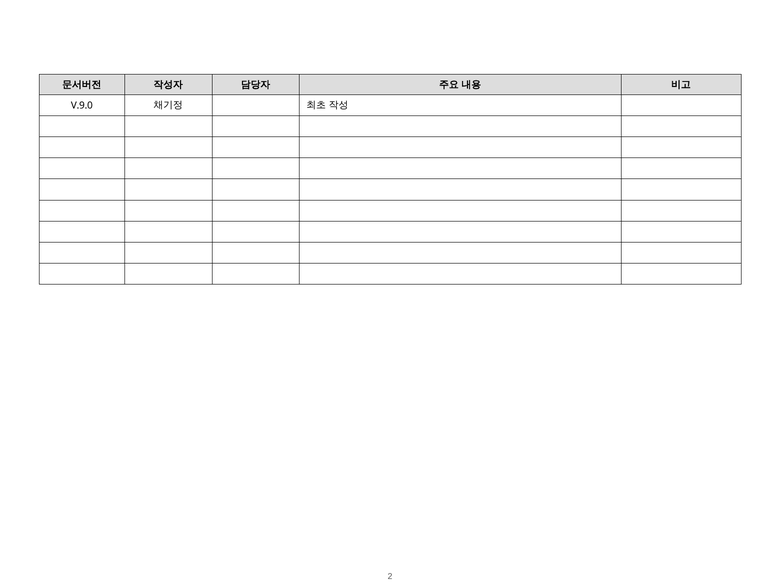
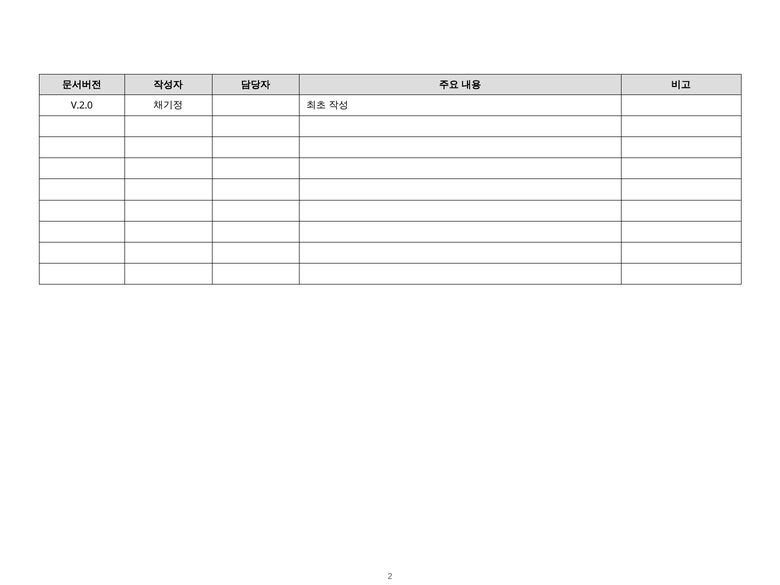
V.9.0: V.9.0 -> V.2.0 (82, 105)
